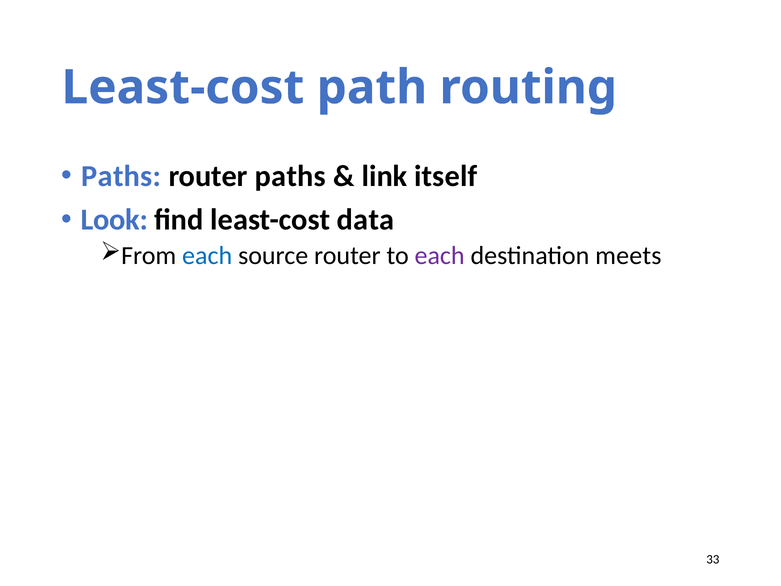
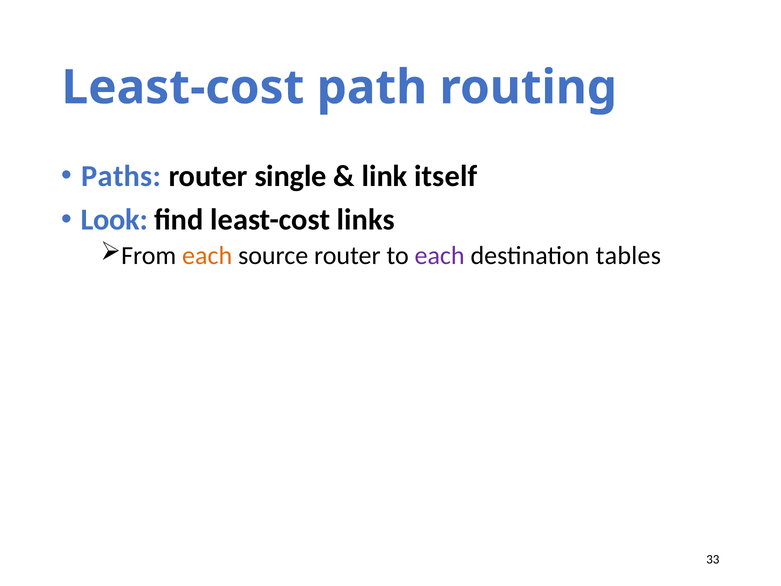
router paths: paths -> single (291, 176)
data: data -> links (366, 220)
each colour: blue -> orange (207, 256)
meets: meets -> tables (628, 256)
